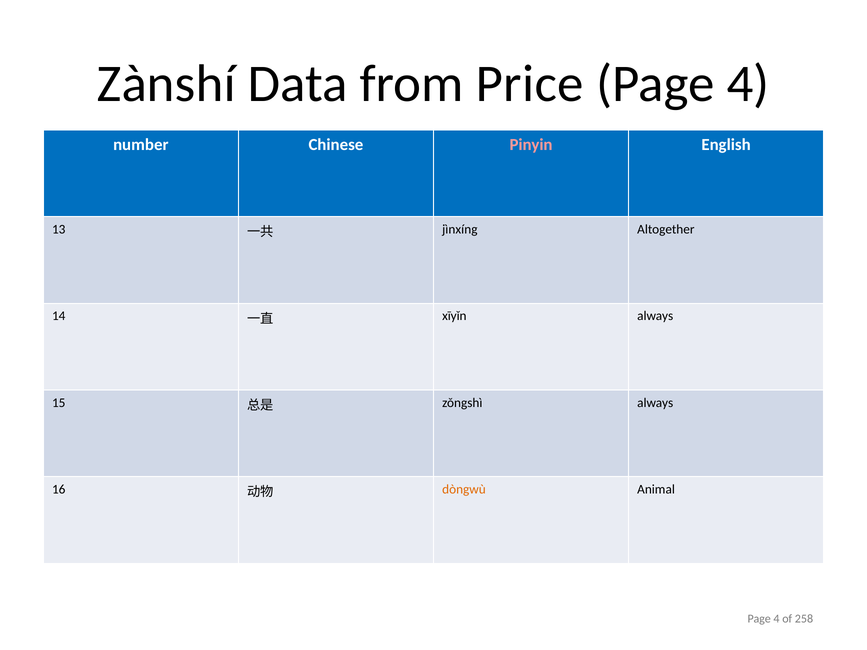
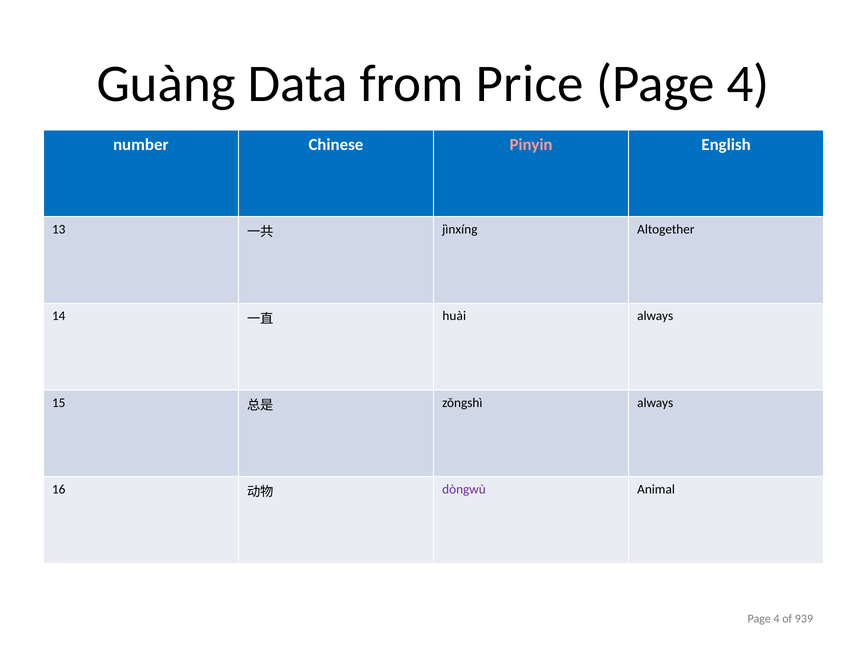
Zànshí: Zànshí -> Guàng (166, 84)
xīyǐn: xīyǐn -> huài (454, 316)
dòngwù colour: orange -> purple (464, 490)
258: 258 -> 939 (804, 619)
